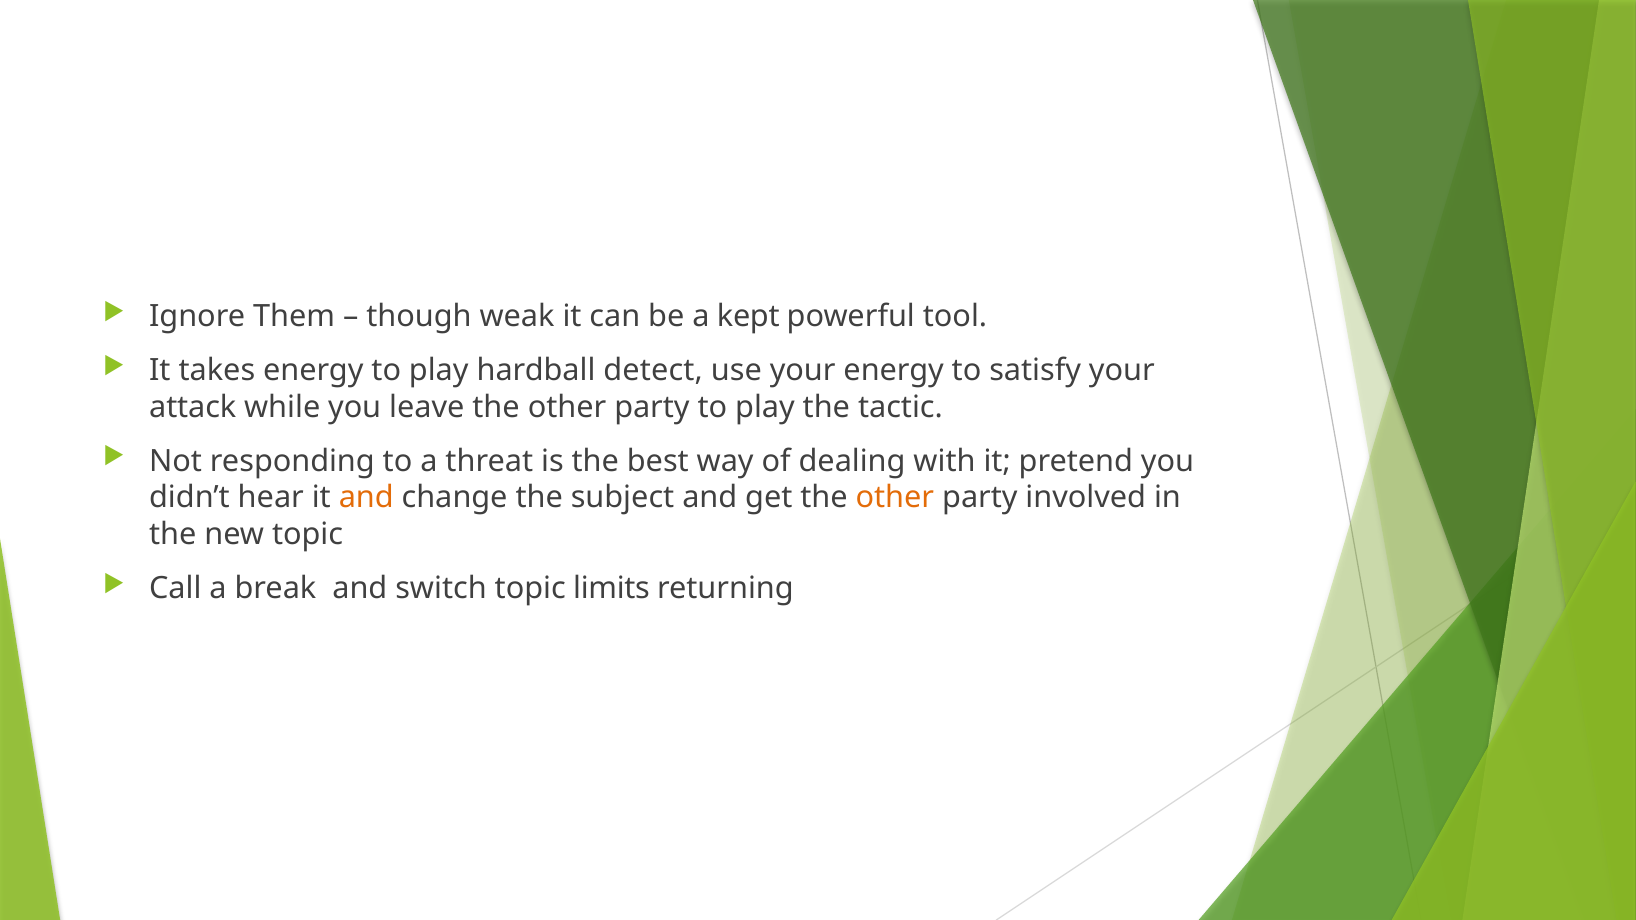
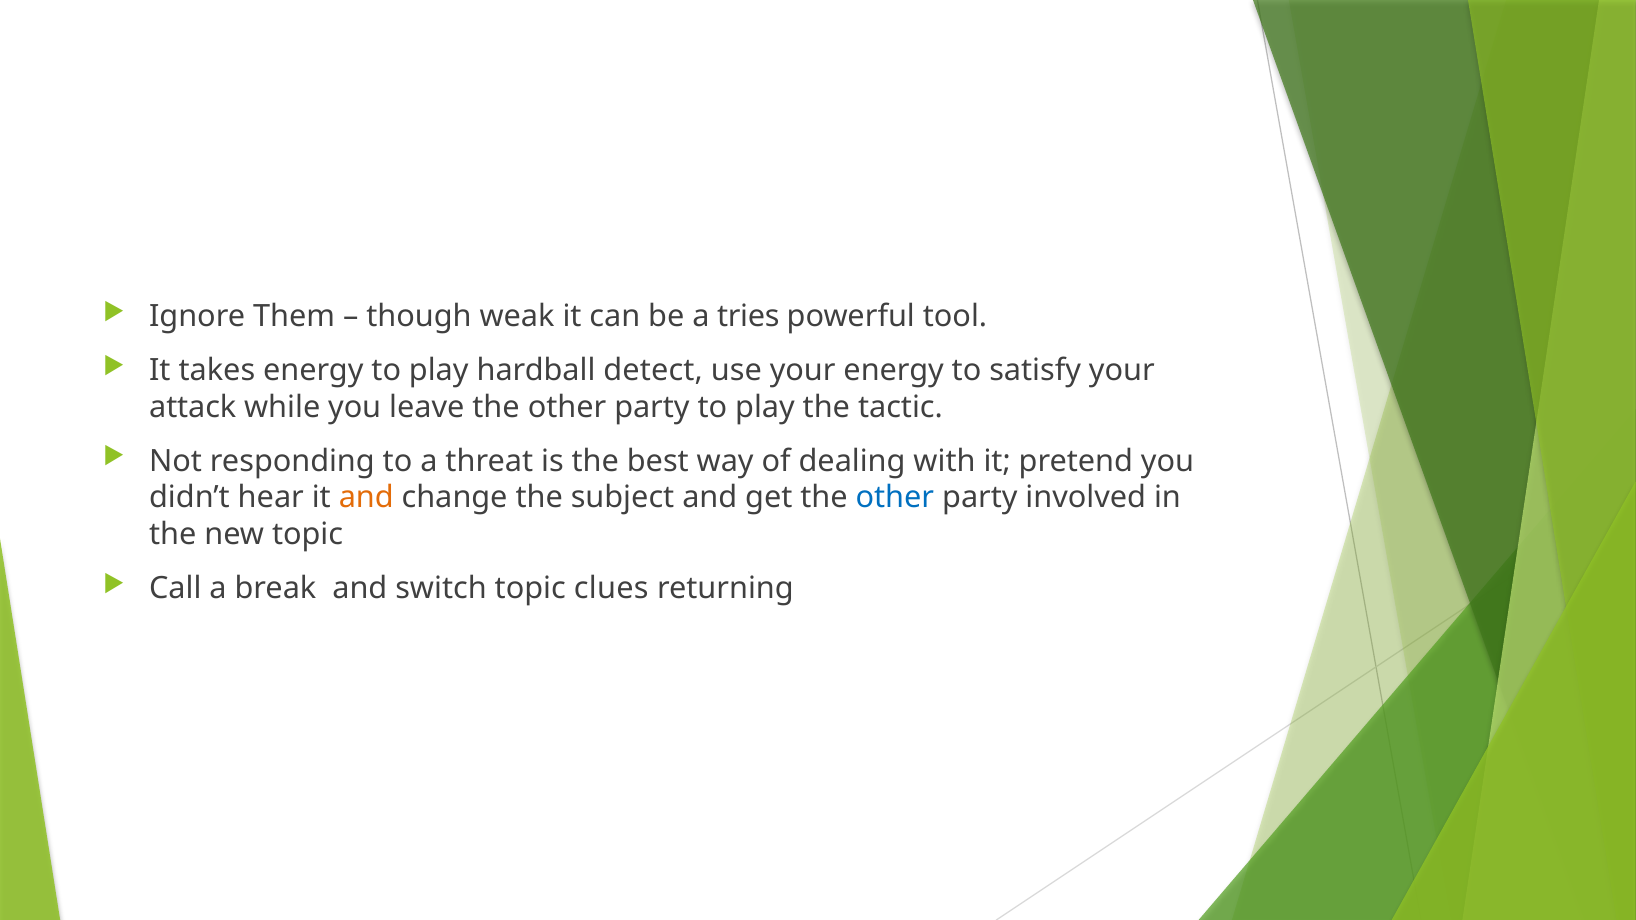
kept: kept -> tries (748, 317)
other colour: orange -> blue (895, 498)
limits: limits -> clues (611, 589)
